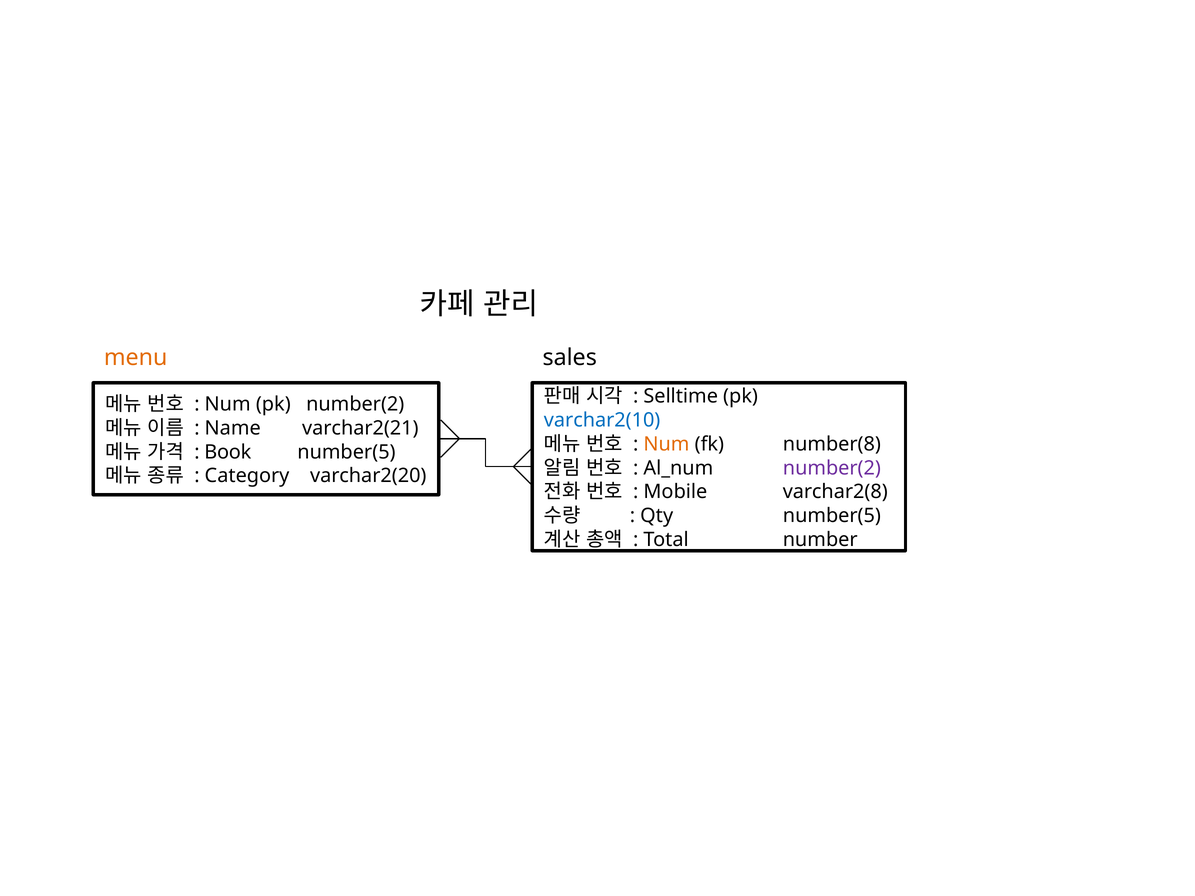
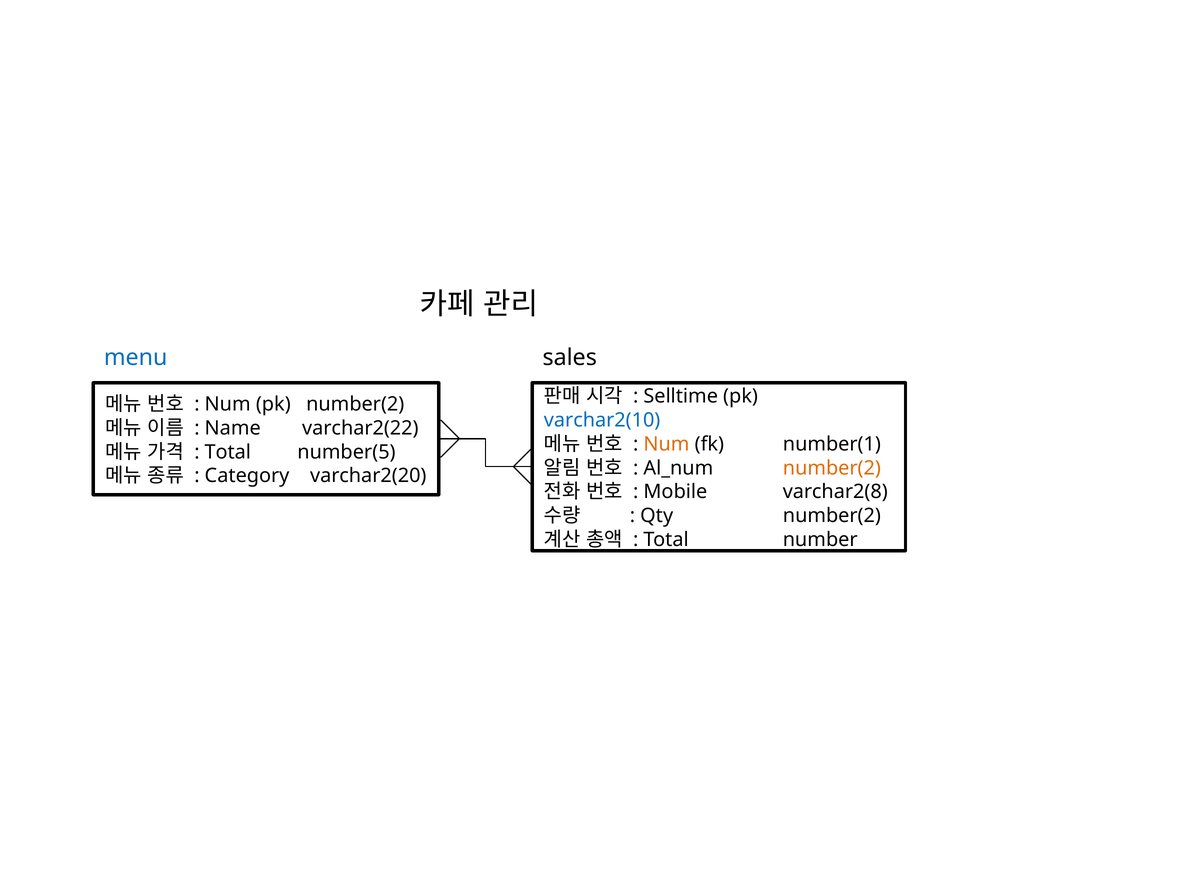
menu colour: orange -> blue (136, 358)
varchar2(21: varchar2(21 -> varchar2(22 (360, 428)
number(8: number(8 -> number(1 (832, 444)
Book: Book -> Total (228, 452)
number(2 colour: purple -> orange (832, 468)
Qty number(5: number(5 -> number(2 (832, 516)
